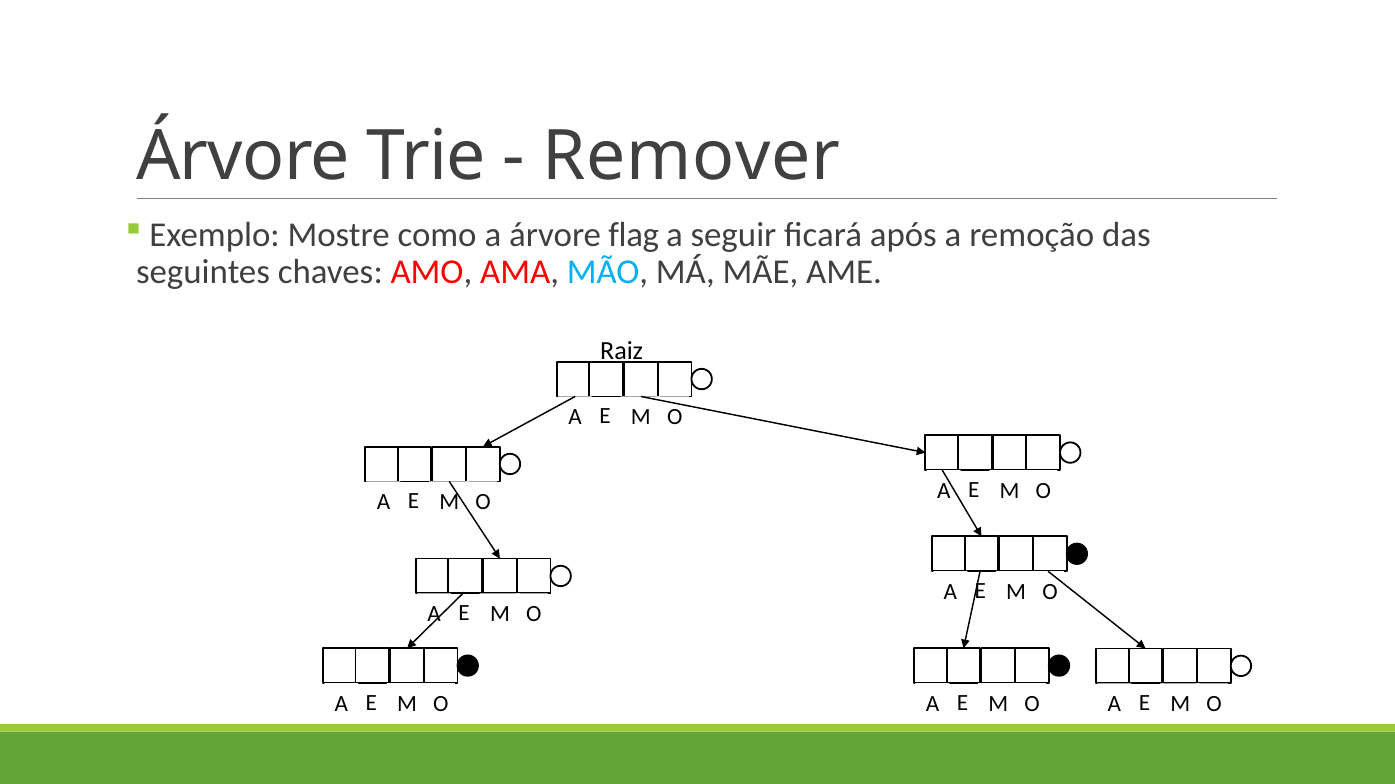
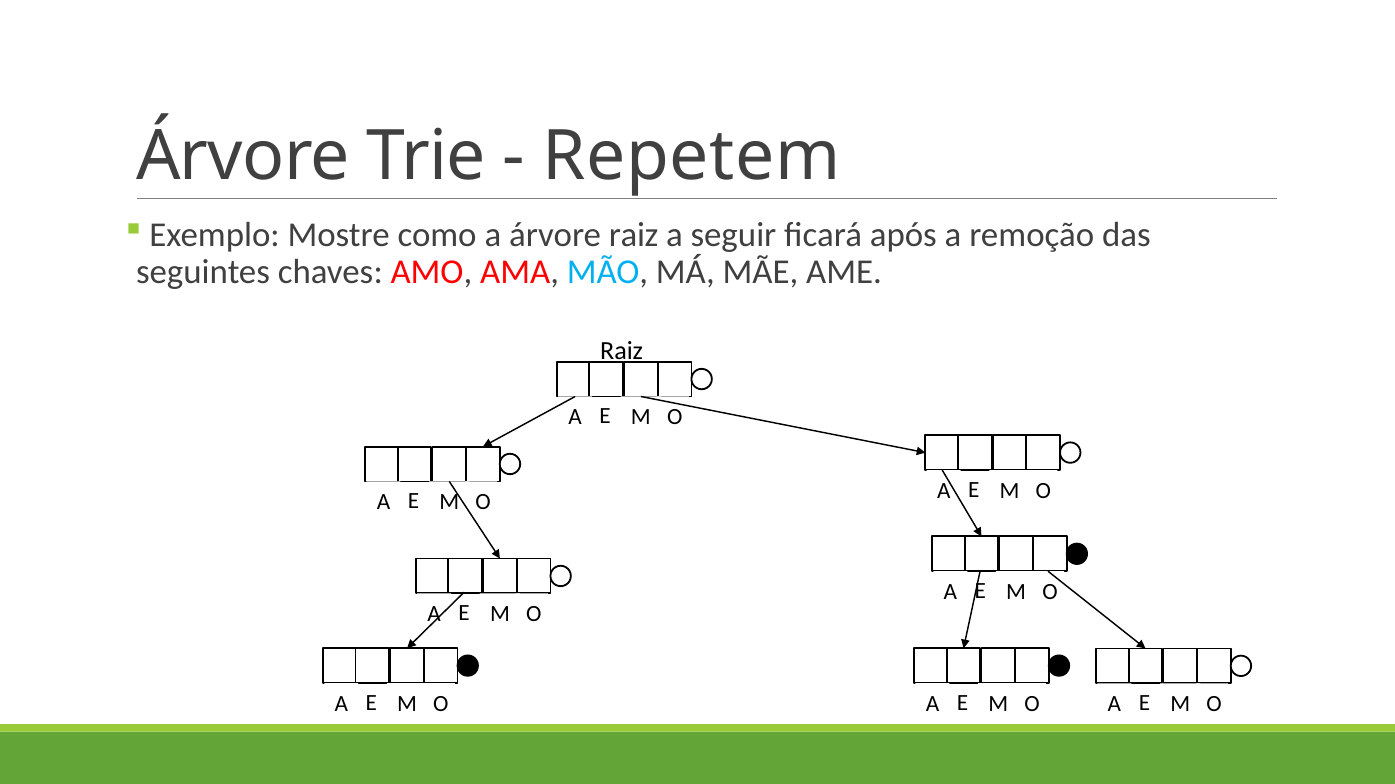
Remover: Remover -> Repetem (691, 156)
árvore flag: flag -> raiz (634, 235)
